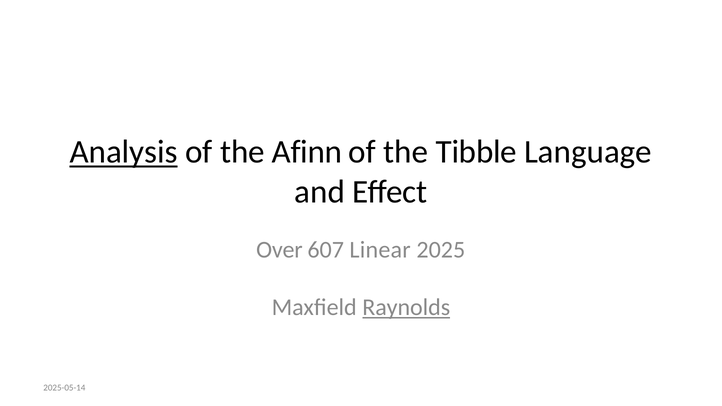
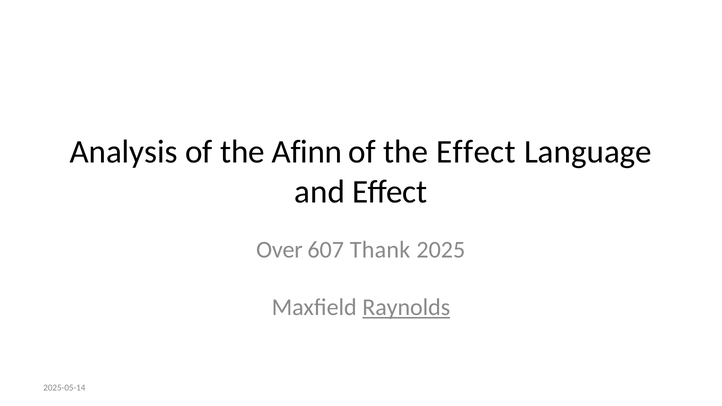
Analysis underline: present -> none (124, 152)
the Tibble: Tibble -> Effect (476, 152)
Linear: Linear -> Thank (380, 250)
